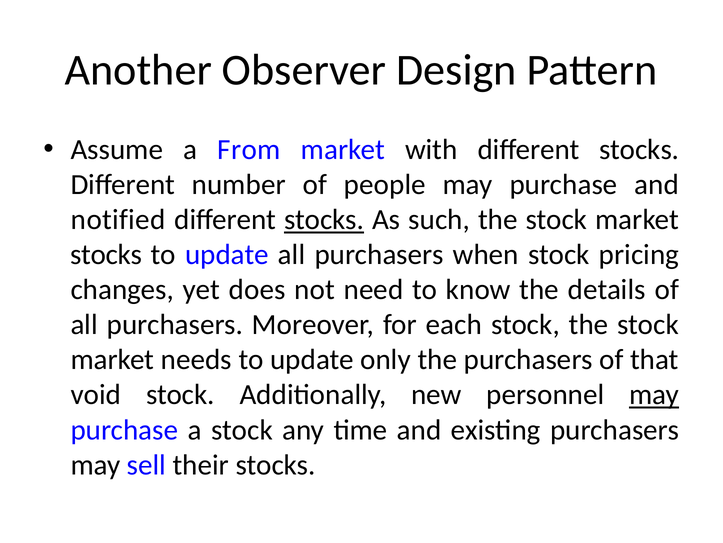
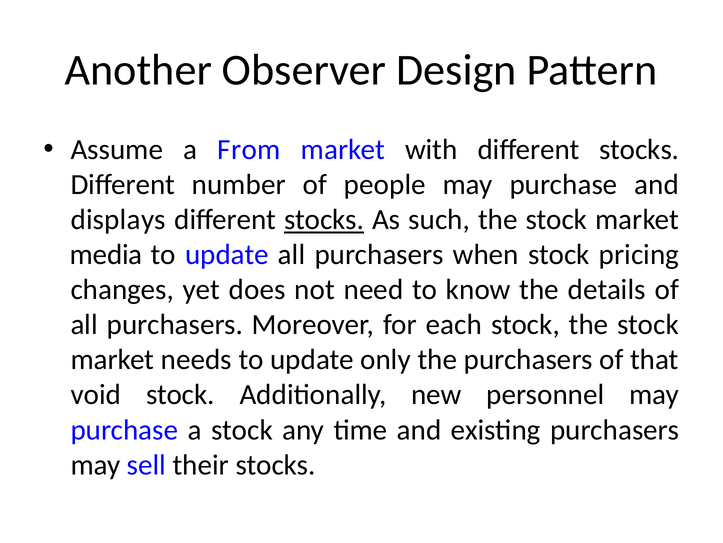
notified: notified -> displays (118, 220)
stocks: stocks -> media (106, 255)
may underline: present -> none (654, 394)
